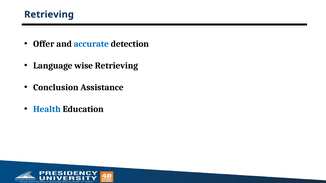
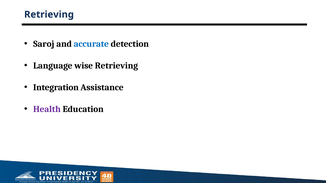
Offer: Offer -> Saroj (44, 44)
Conclusion: Conclusion -> Integration (56, 88)
Health colour: blue -> purple (47, 109)
